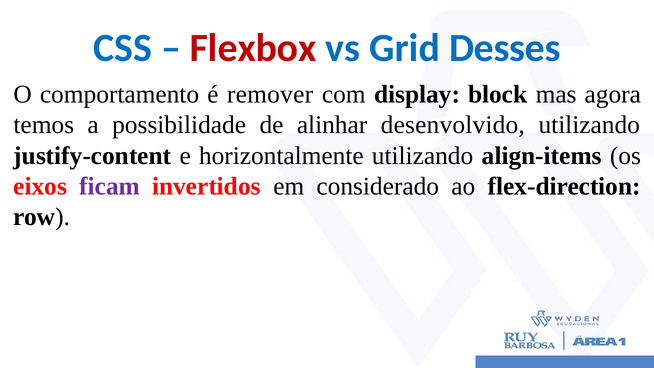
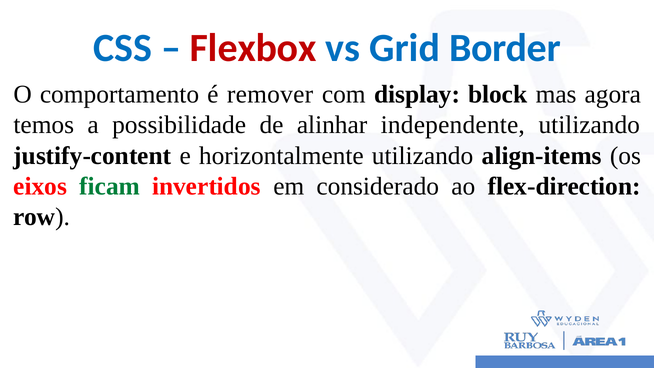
Desses: Desses -> Border (505, 48)
desenvolvido: desenvolvido -> independente (453, 125)
ficam colour: purple -> green (110, 186)
